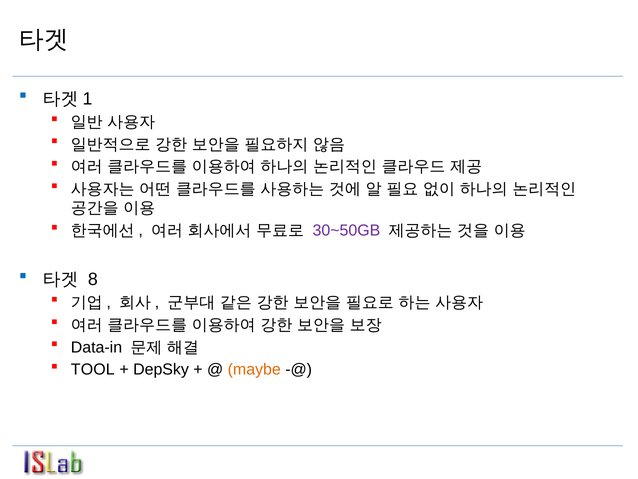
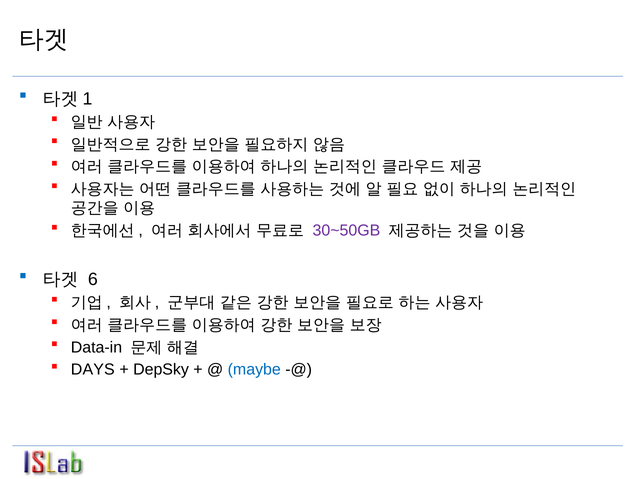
8: 8 -> 6 (93, 279)
TOOL: TOOL -> DAYS (93, 369)
maybe colour: orange -> blue (254, 369)
